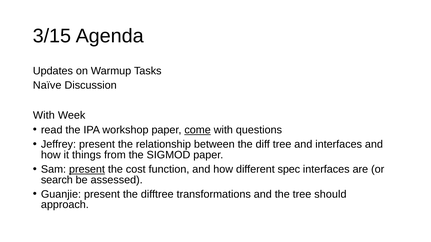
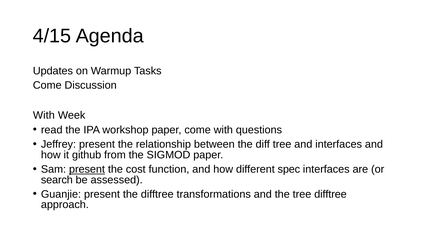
3/15: 3/15 -> 4/15 (52, 36)
Naïve: Naïve -> Come (47, 85)
come underline: present -> none (198, 130)
things: things -> github (87, 155)
tree should: should -> difftree (330, 195)
